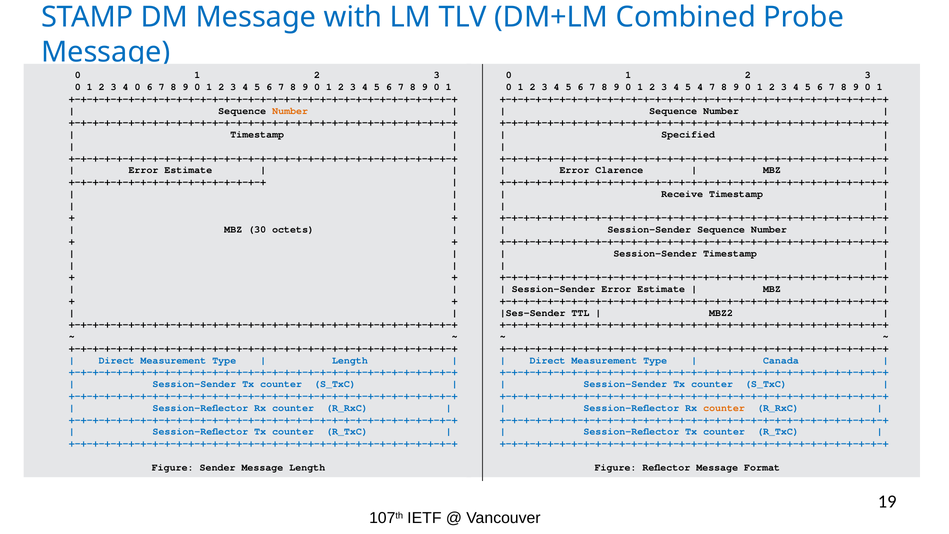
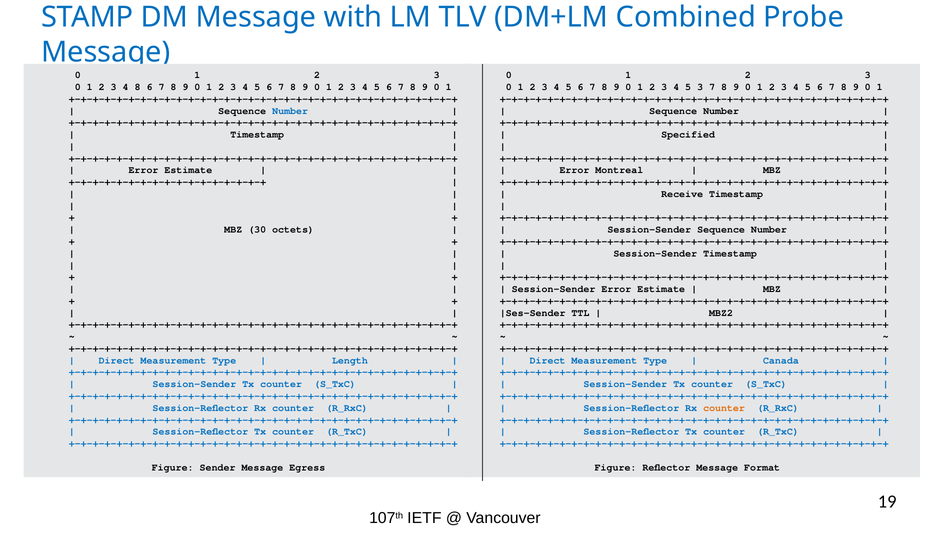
4 0: 0 -> 8 (138, 87)
5 4: 4 -> 3 (700, 87)
Number colour: orange -> blue (290, 111)
Clarence: Clarence -> Montreal (619, 170)
Message Length: Length -> Egress (307, 467)
